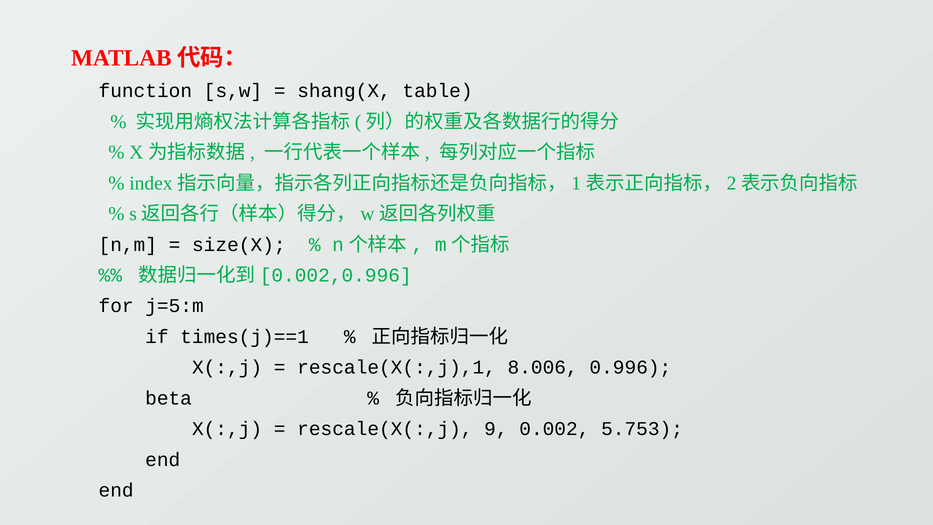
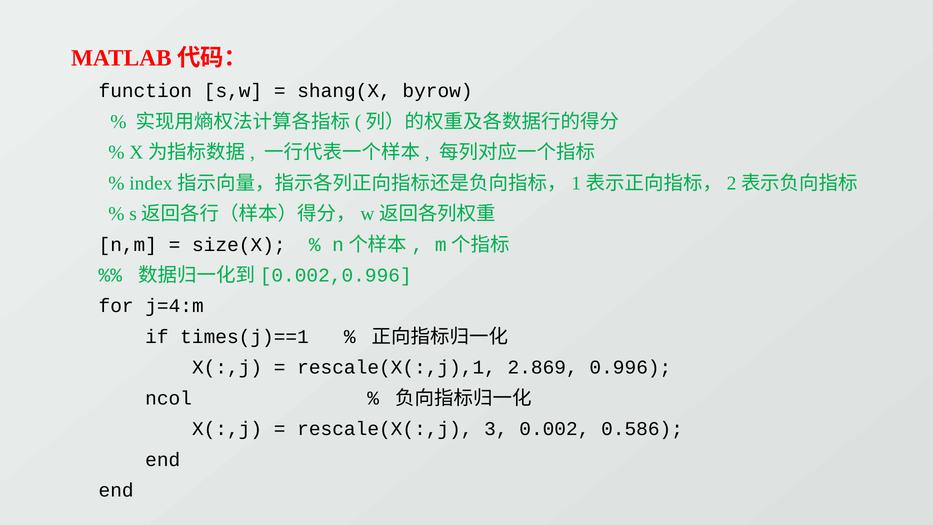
table: table -> byrow (438, 91)
j=5:m: j=5:m -> j=4:m (174, 306)
8.006: 8.006 -> 2.869 (543, 367)
beta: beta -> ncol (169, 398)
9: 9 -> 3 (496, 429)
5.753: 5.753 -> 0.586 (642, 429)
